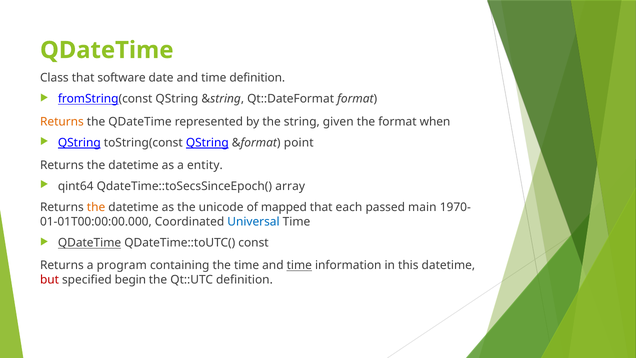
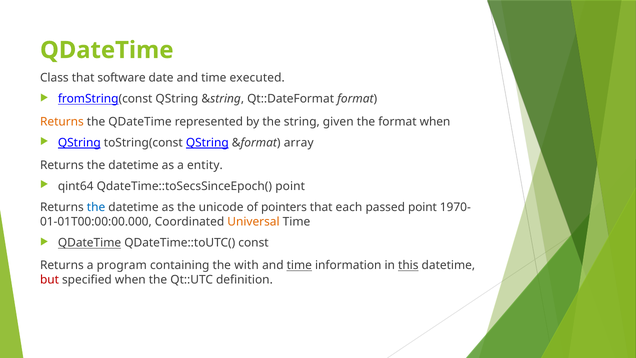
time definition: definition -> executed (257, 78)
point: point -> array (299, 143)
QdateTime::toSecsSinceEpoch( array: array -> point (290, 186)
the colour: orange -> blue (96, 207)
mapped: mapped -> pointers (284, 207)
passed main: main -> point (422, 207)
Universal colour: blue -> orange (253, 222)
the time: time -> with (247, 265)
this underline: none -> present (408, 265)
specified begin: begin -> when (130, 280)
